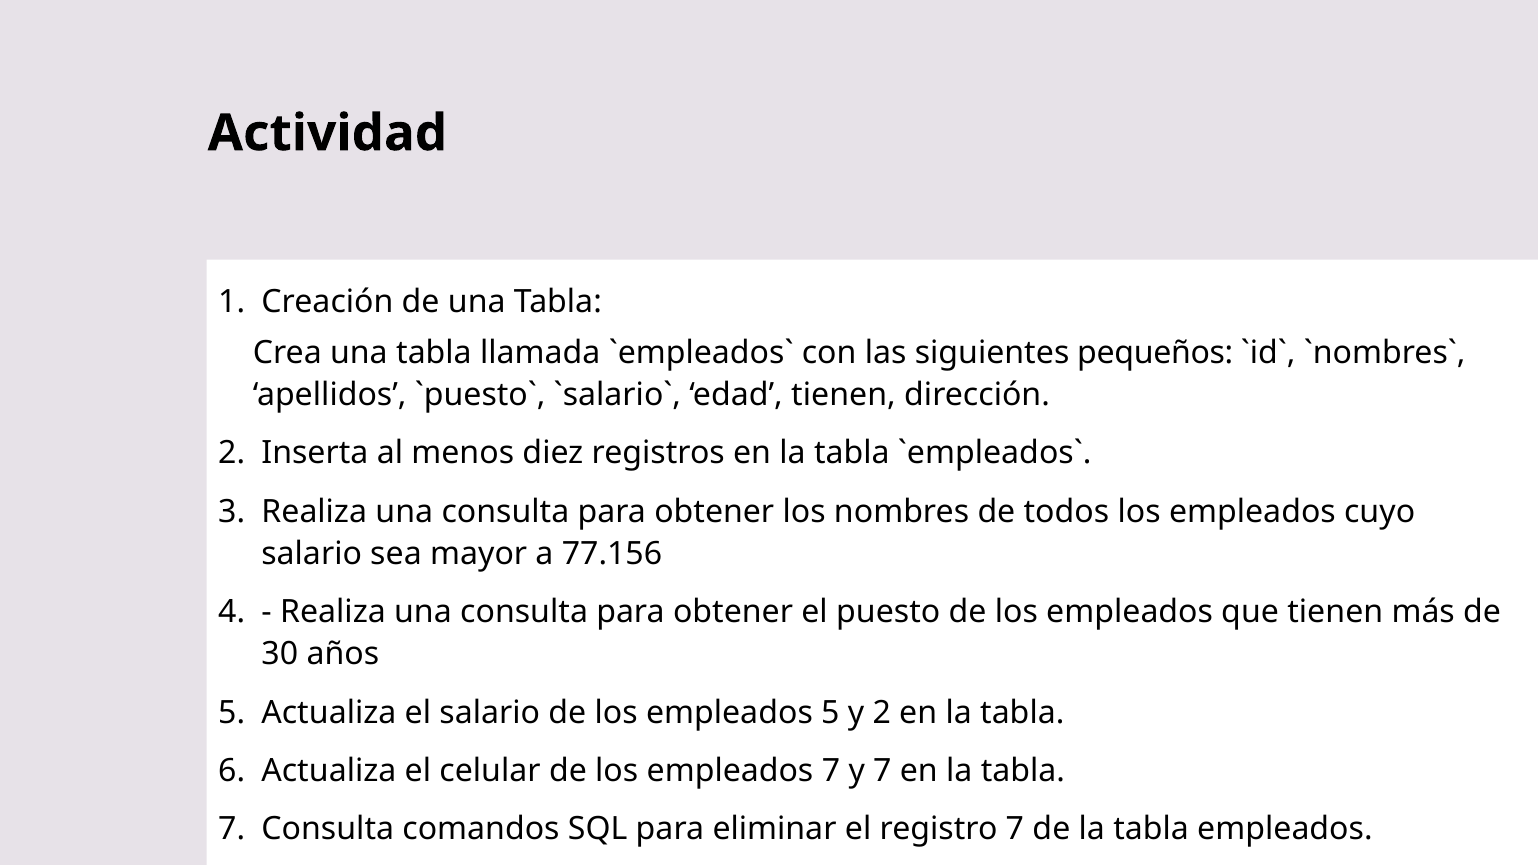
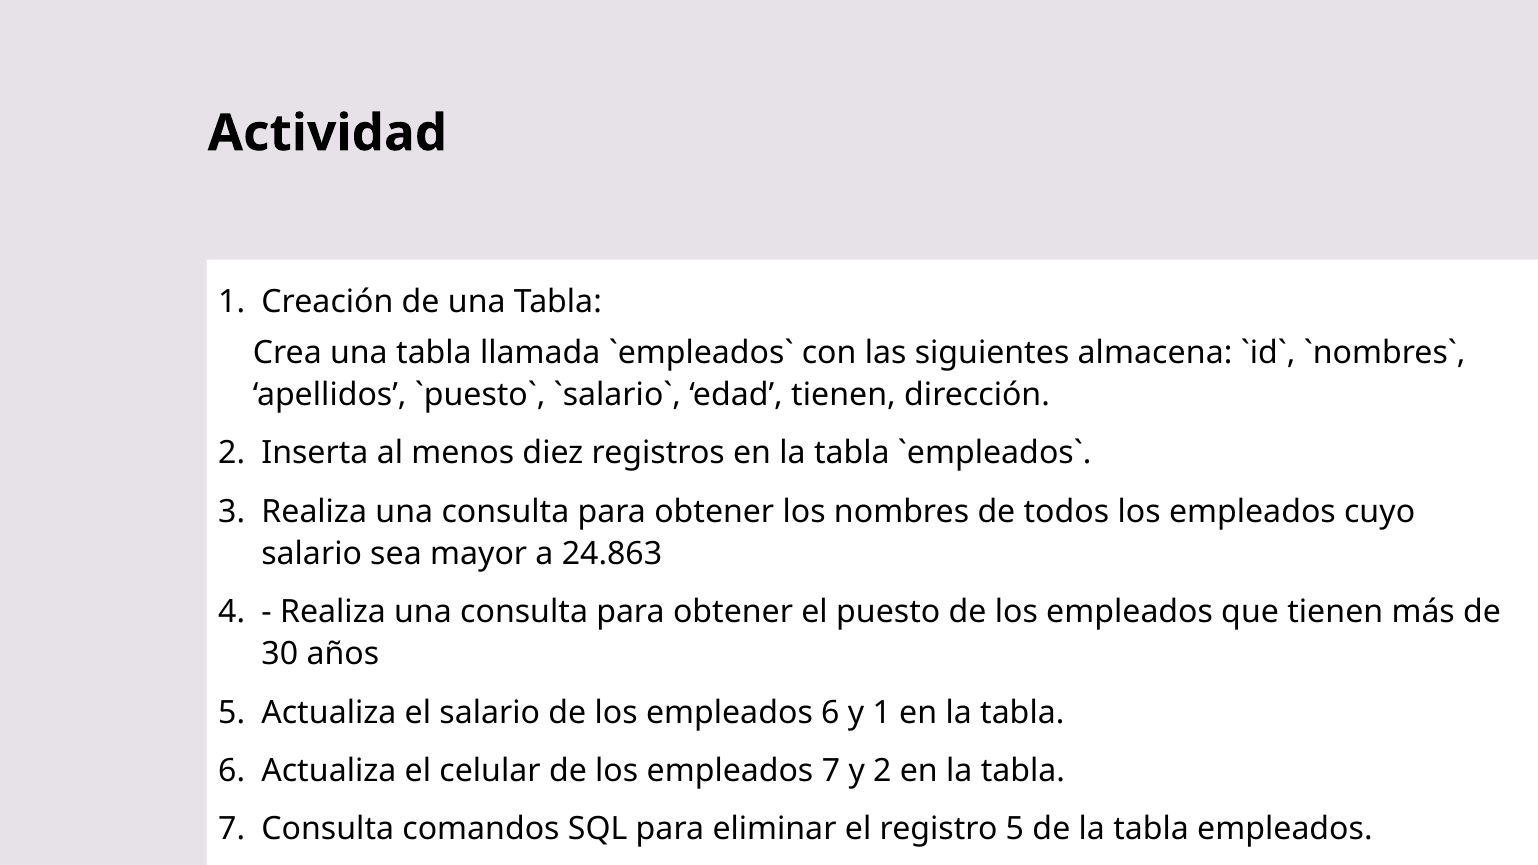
pequeños: pequeños -> almacena (1155, 353)
77.156: 77.156 -> 24.863 (612, 554)
empleados 5: 5 -> 6 (830, 713)
y 2: 2 -> 1 (882, 713)
y 7: 7 -> 2 (882, 771)
registro 7: 7 -> 5 (1015, 829)
